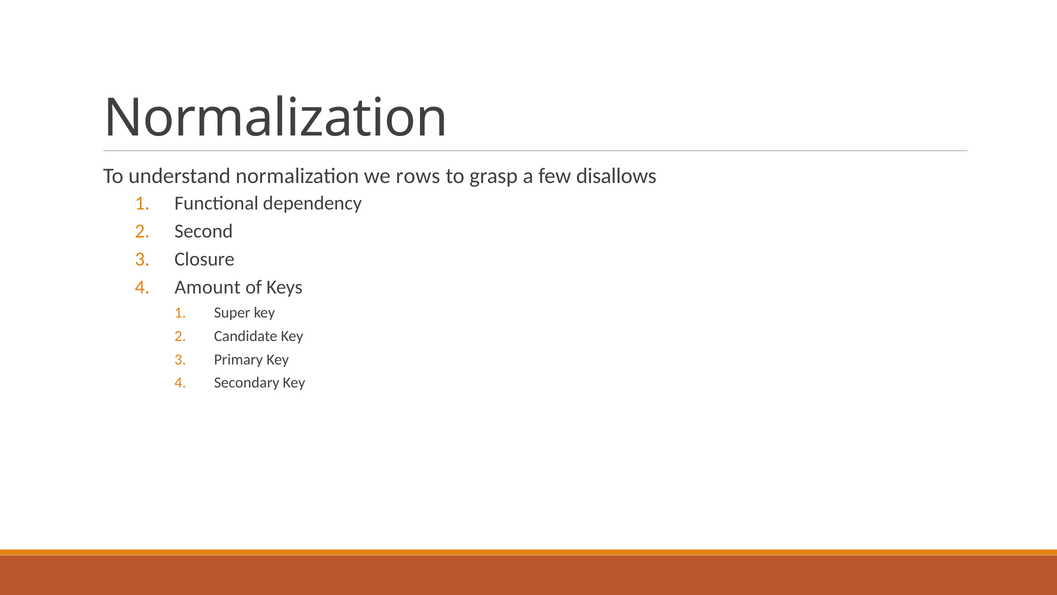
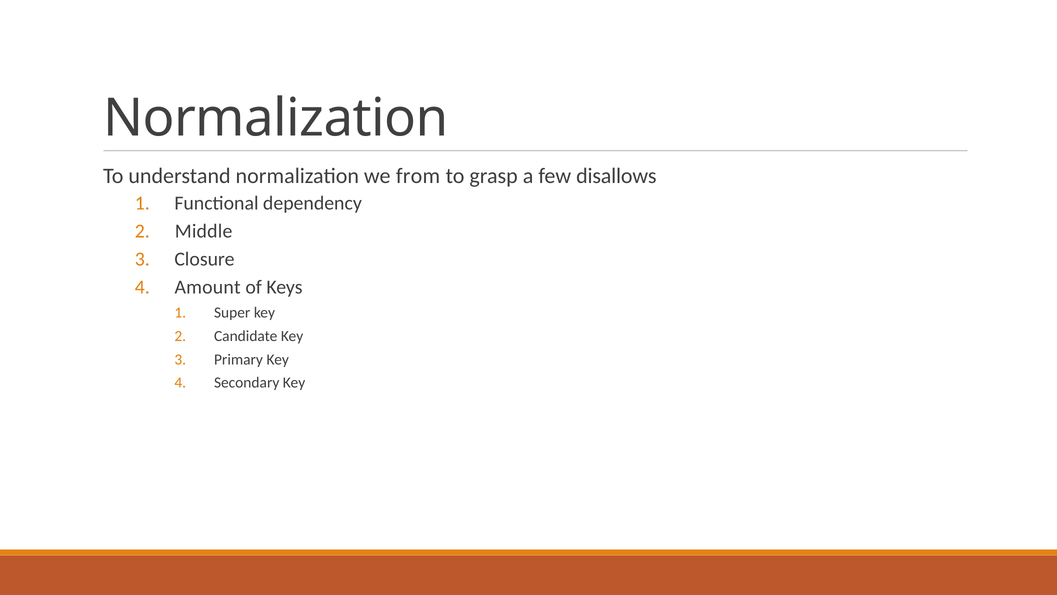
rows: rows -> from (418, 176)
Second: Second -> Middle (204, 231)
